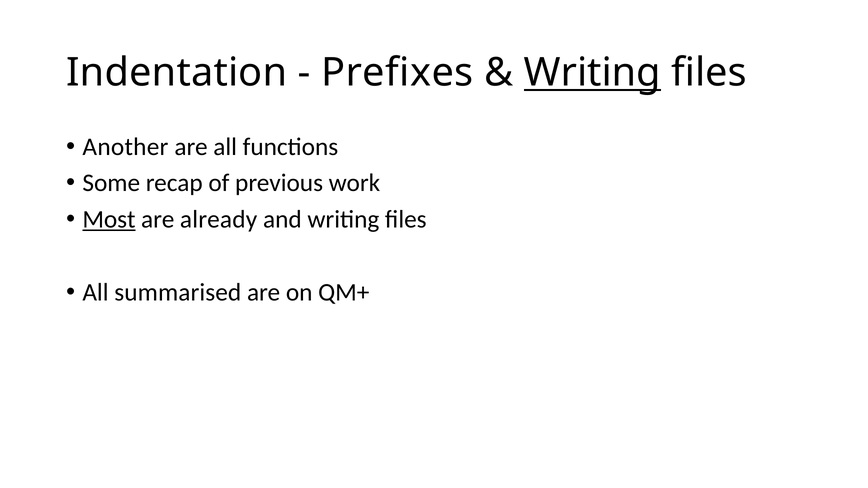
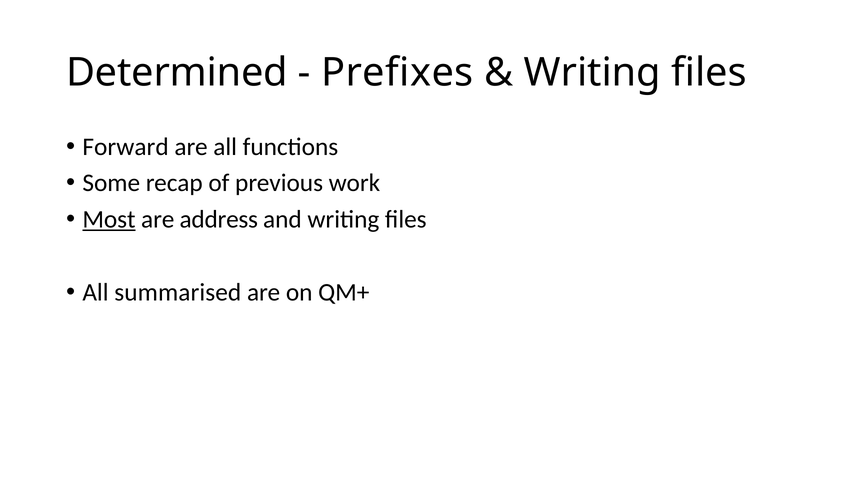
Indentation: Indentation -> Determined (177, 73)
Writing underline: present -> none (592, 73)
Another: Another -> Forward (126, 147)
already: already -> address (219, 220)
